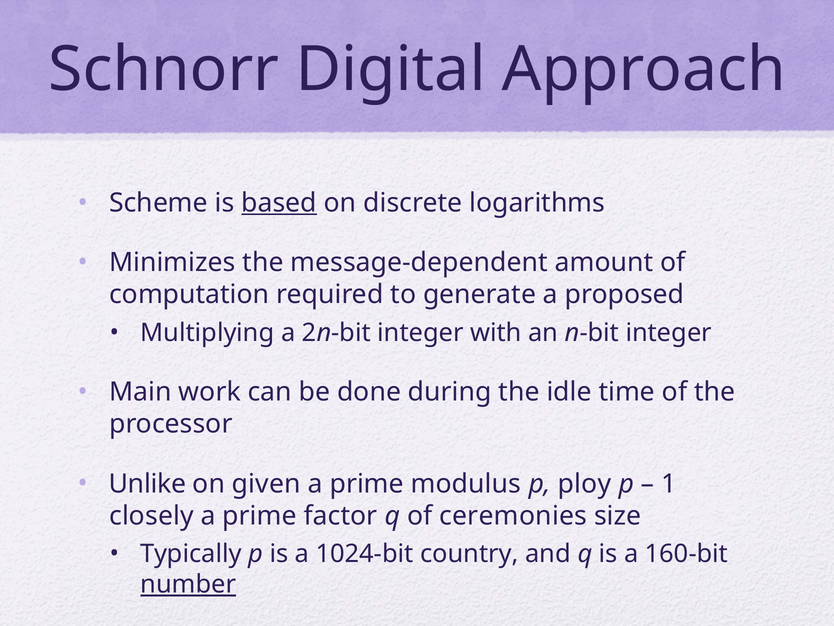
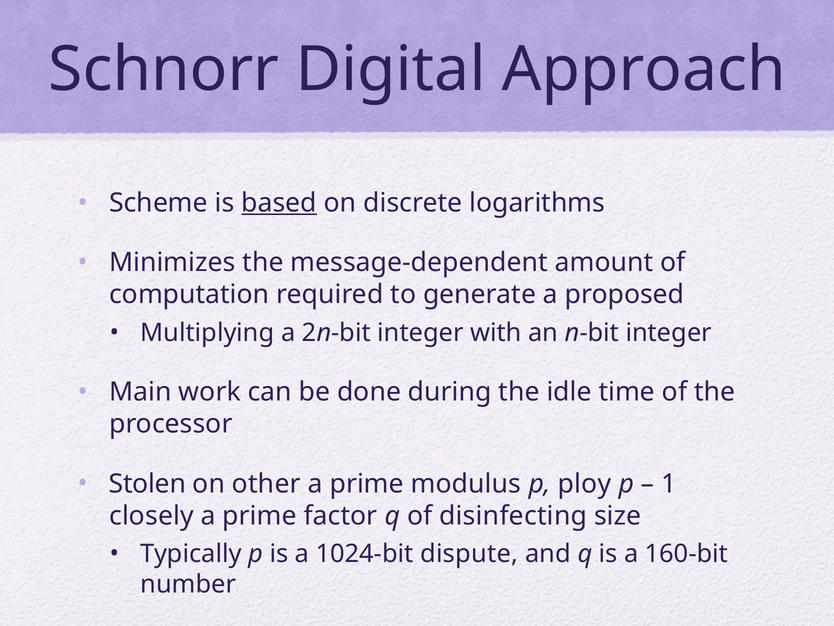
Unlike: Unlike -> Stolen (147, 483)
given: given -> other (266, 483)
ceremonies: ceremonies -> disinfecting (513, 515)
country: country -> dispute (469, 553)
number underline: present -> none (188, 584)
